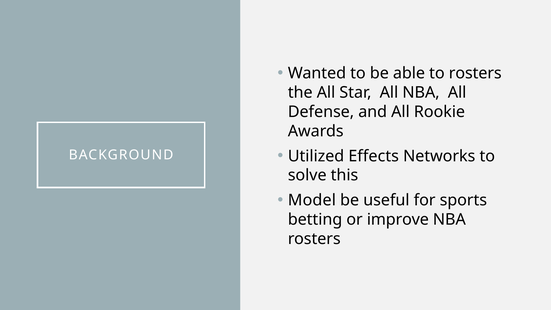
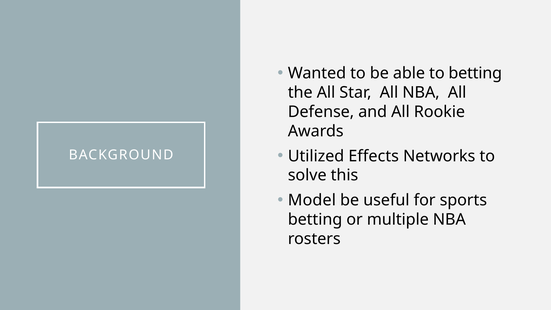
to rosters: rosters -> betting (475, 73)
improve: improve -> multiple (398, 220)
